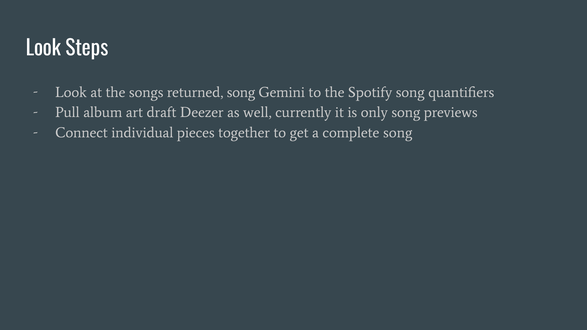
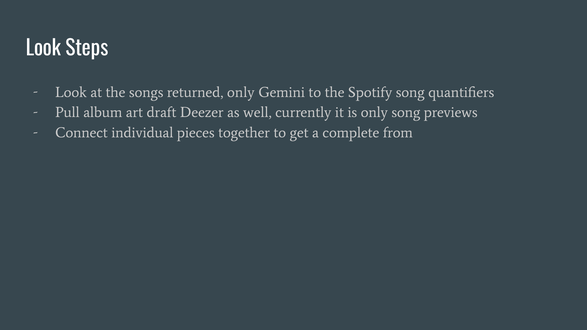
returned song: song -> only (241, 92)
complete song: song -> from (398, 133)
